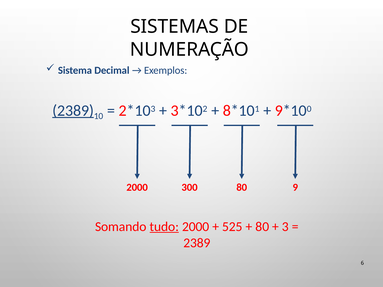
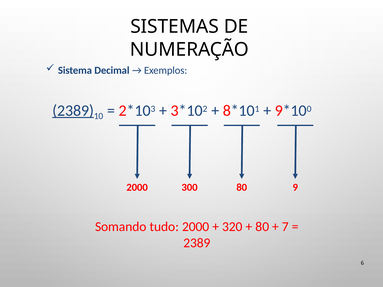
tudo underline: present -> none (164, 227)
525: 525 -> 320 (232, 227)
3: 3 -> 7 (285, 227)
